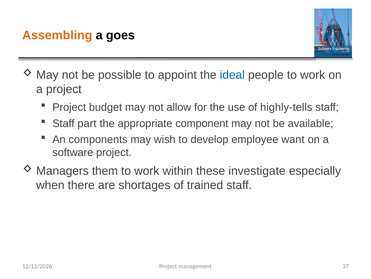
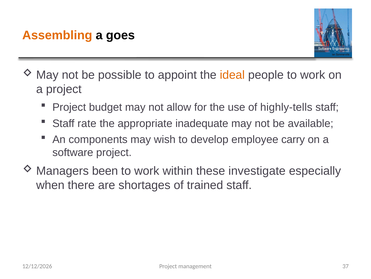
ideal colour: blue -> orange (232, 75)
part: part -> rate (87, 123)
component: component -> inadequate (202, 123)
want: want -> carry (293, 139)
them: them -> been (105, 171)
